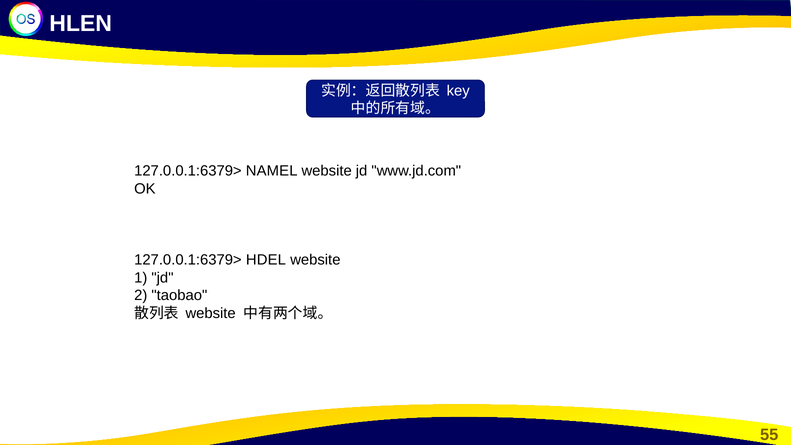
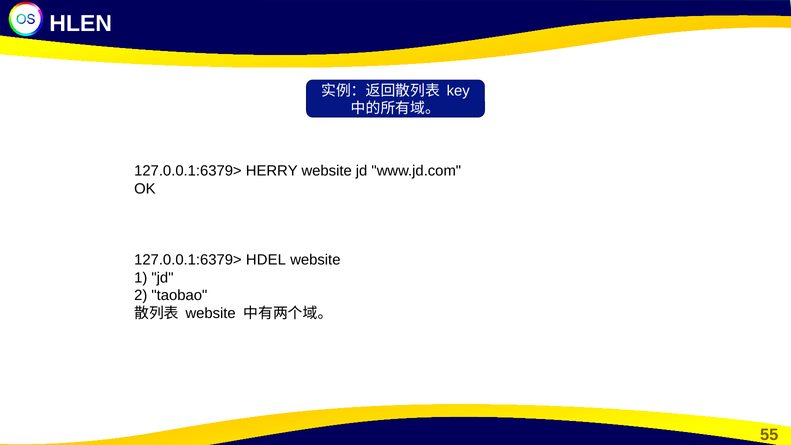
NAMEL: NAMEL -> HERRY (272, 171)
